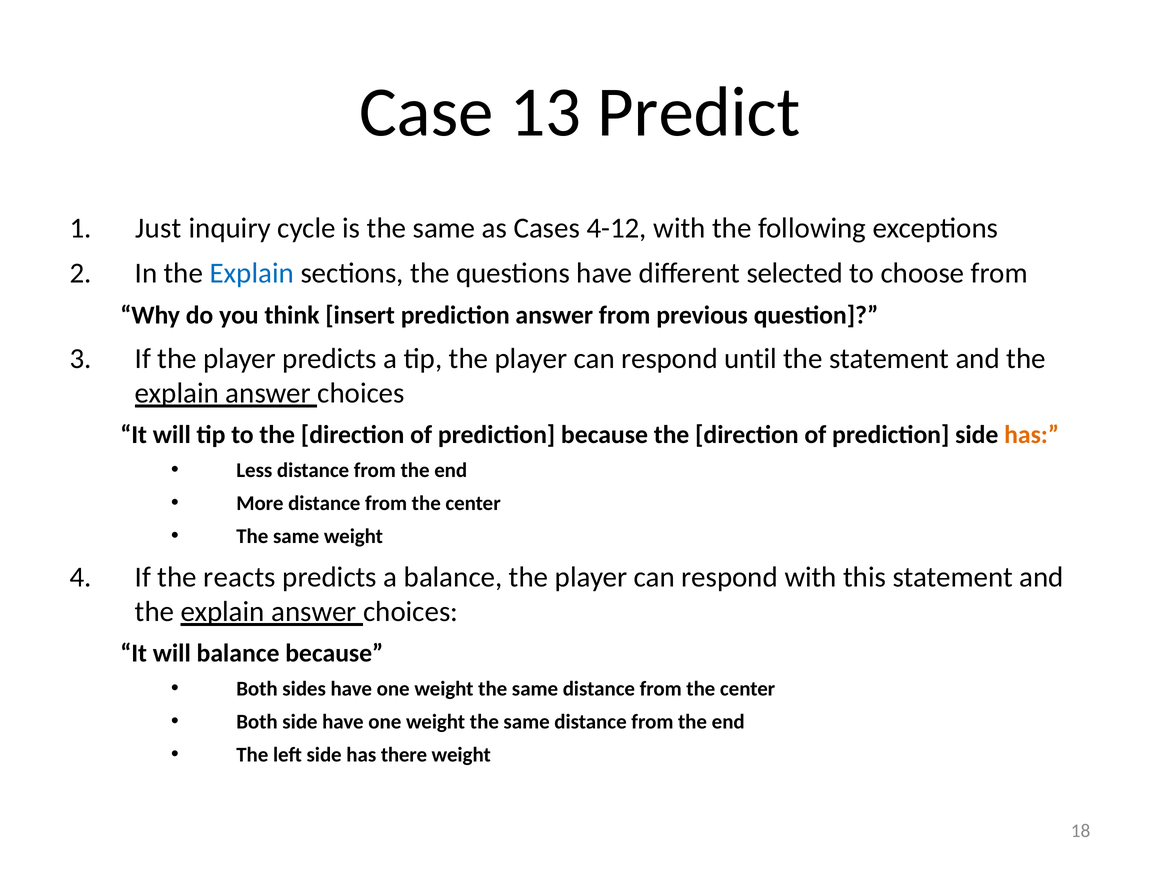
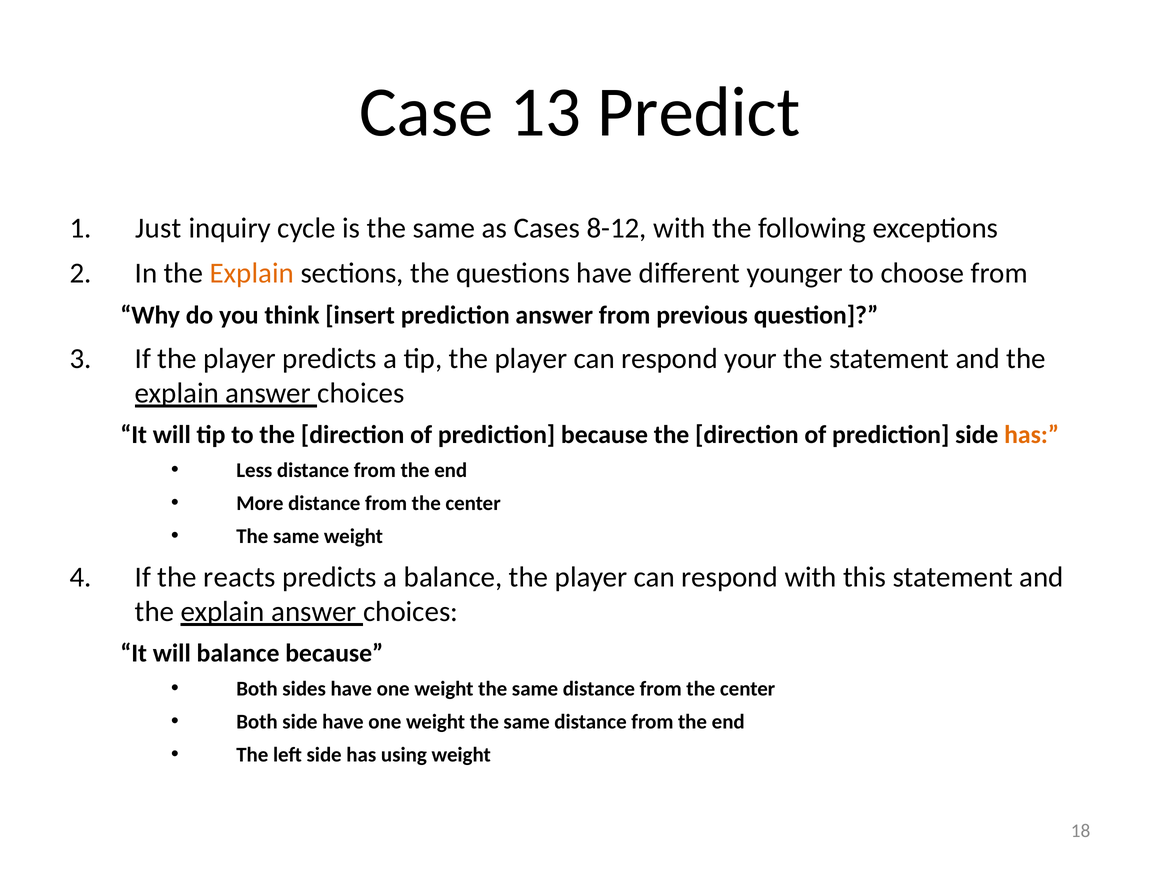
4-12: 4-12 -> 8-12 (617, 228)
Explain colour: blue -> orange (252, 273)
selected: selected -> younger (795, 273)
until: until -> your (751, 358)
there: there -> using (404, 755)
